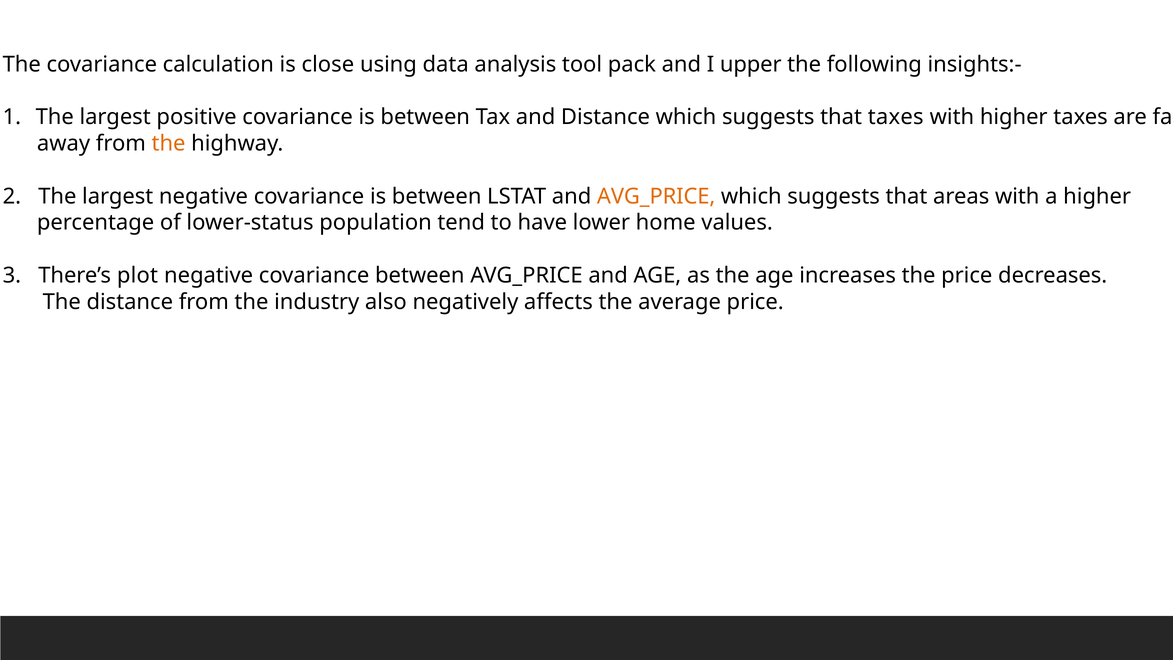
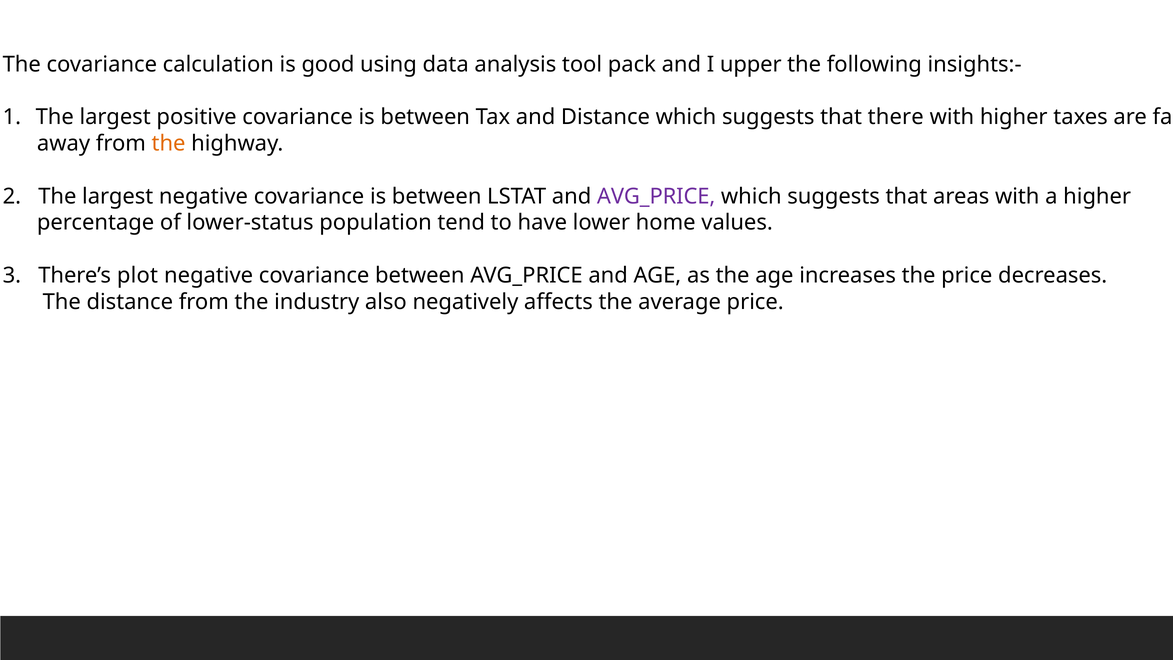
close: close -> good (328, 64)
that taxes: taxes -> there (896, 117)
AVG_PRICE colour: orange -> purple (656, 196)
